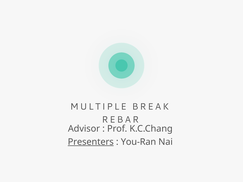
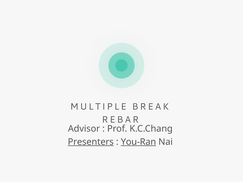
You-Ran underline: none -> present (138, 142)
